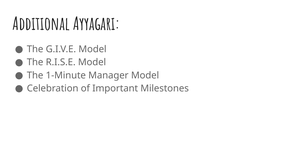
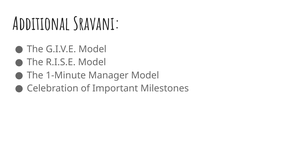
Ayyagari: Ayyagari -> Sravani (96, 24)
